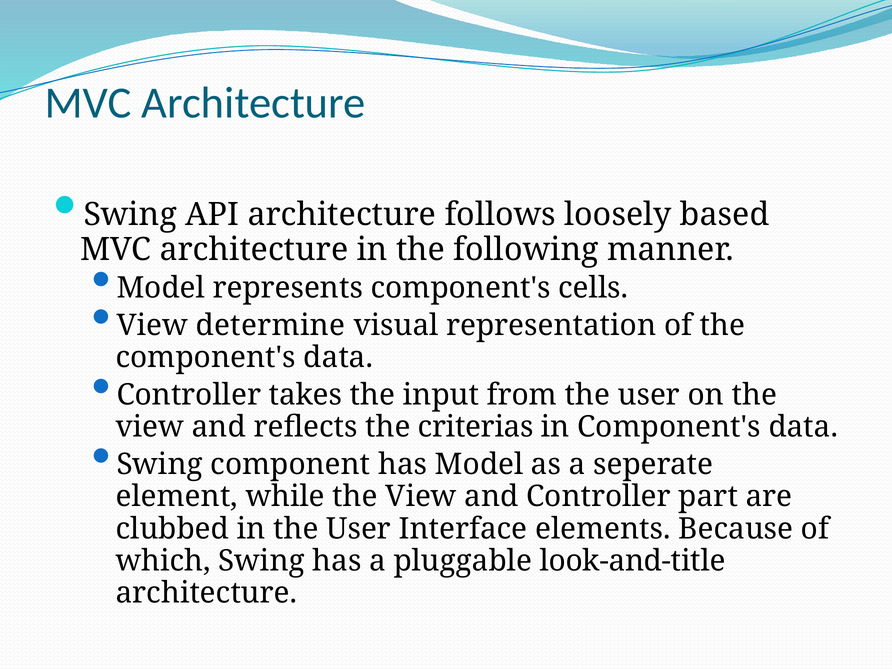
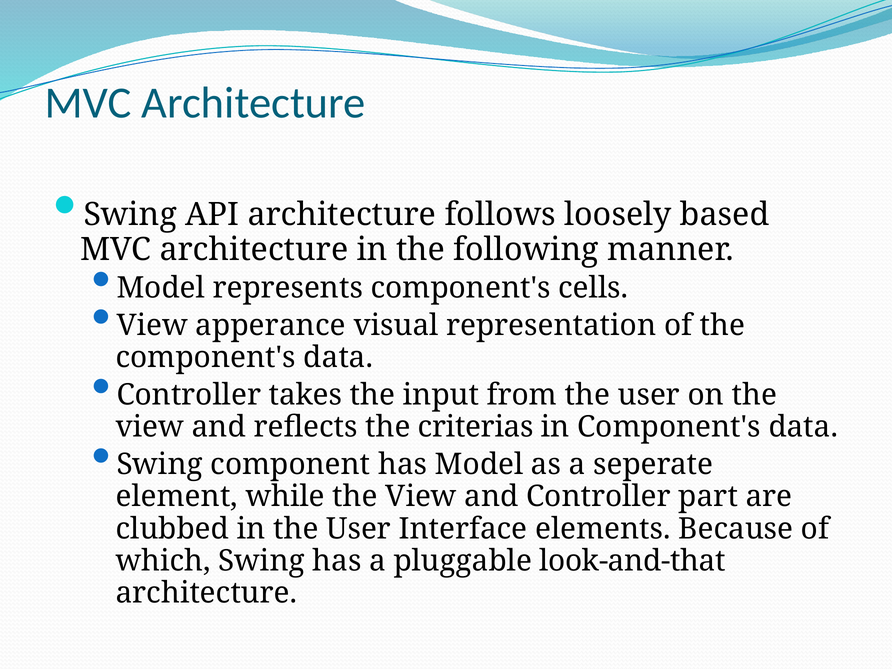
determine: determine -> apperance (271, 325)
look-and-title: look-and-title -> look-and-that (633, 561)
